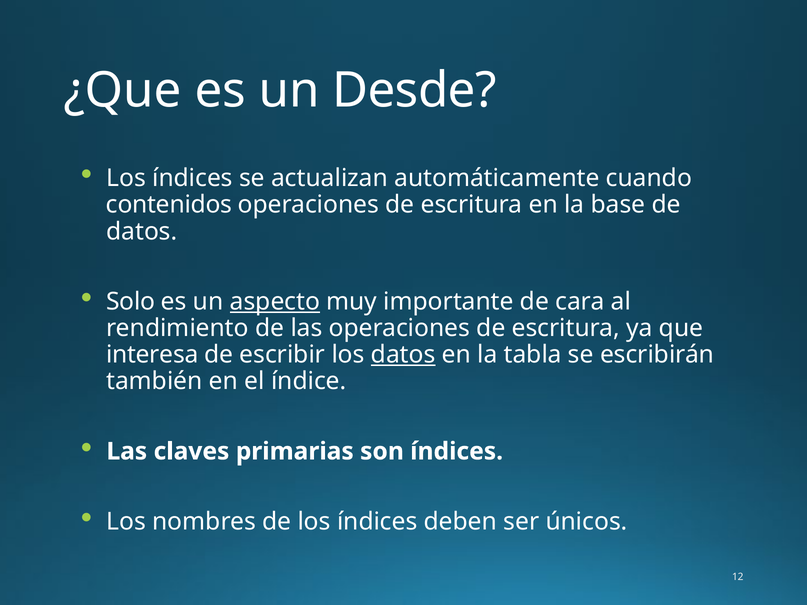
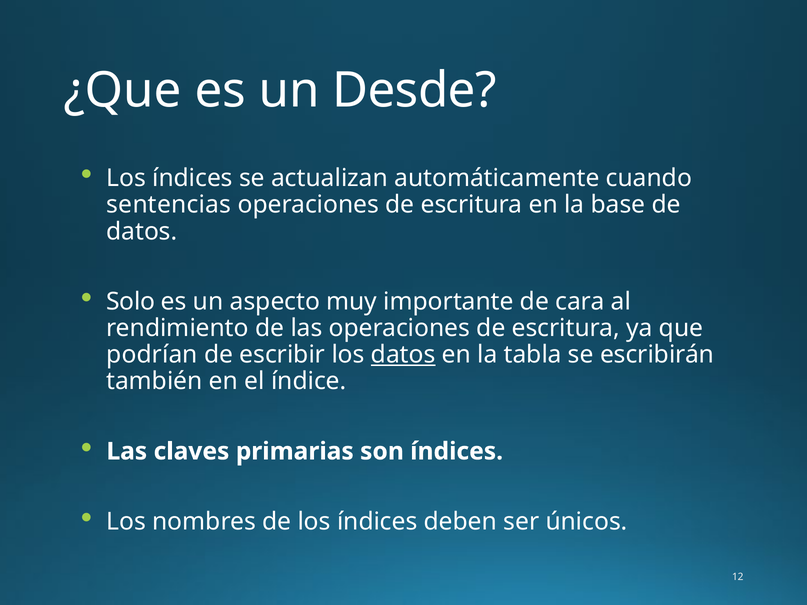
contenidos: contenidos -> sentencias (169, 205)
aspecto underline: present -> none (275, 302)
interesa: interesa -> podrían (152, 355)
